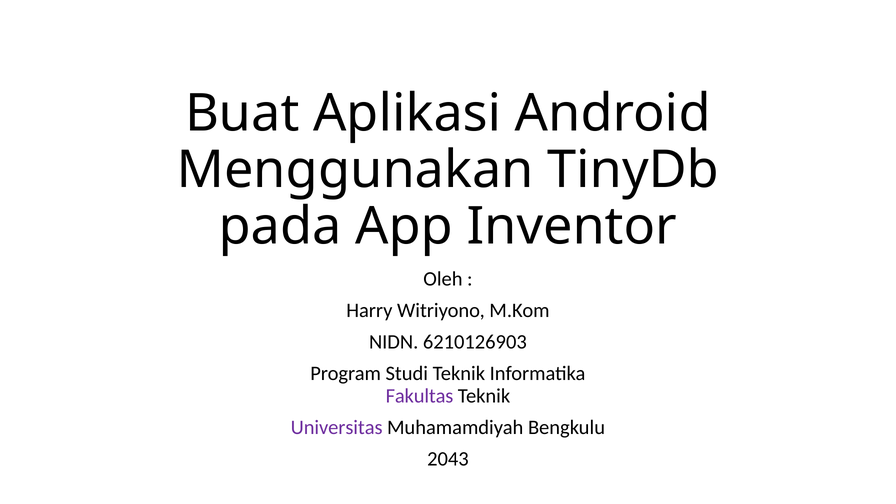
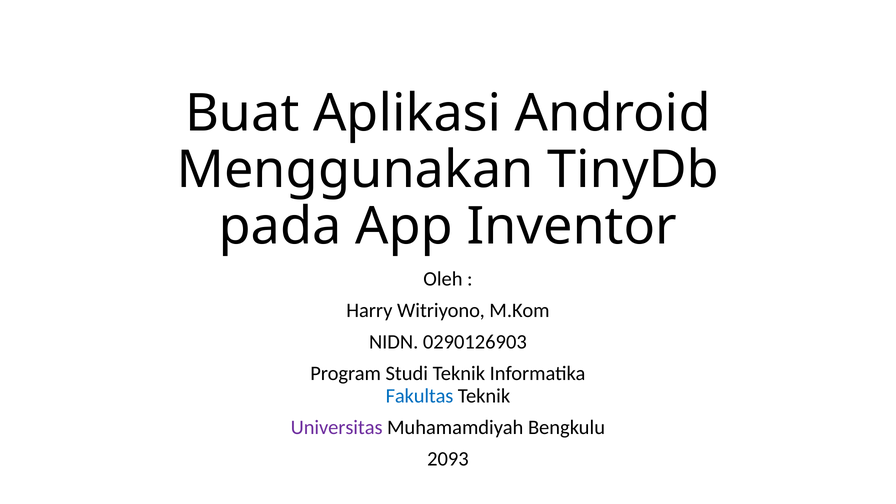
6210126903: 6210126903 -> 0290126903 (475, 342)
Fakultas colour: purple -> blue (420, 396)
2043: 2043 -> 2093 (448, 459)
